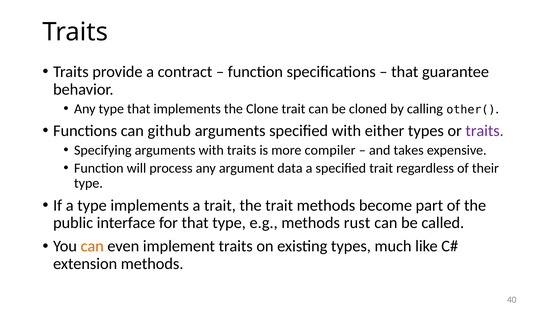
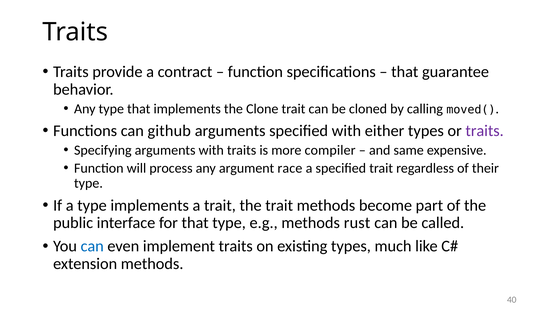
other(: other( -> moved( (471, 110)
takes: takes -> same (409, 150)
data: data -> race (290, 168)
can colour: orange -> blue (92, 247)
